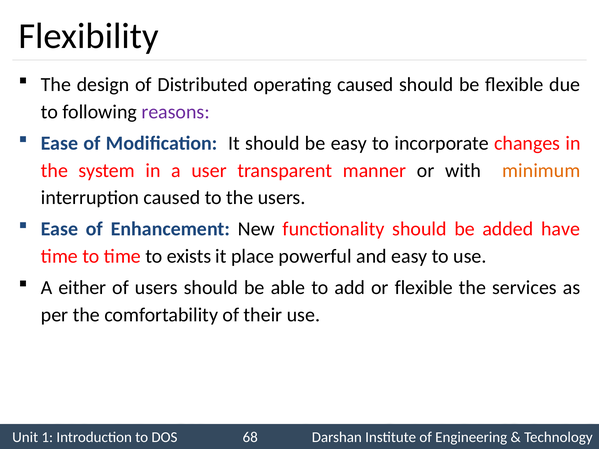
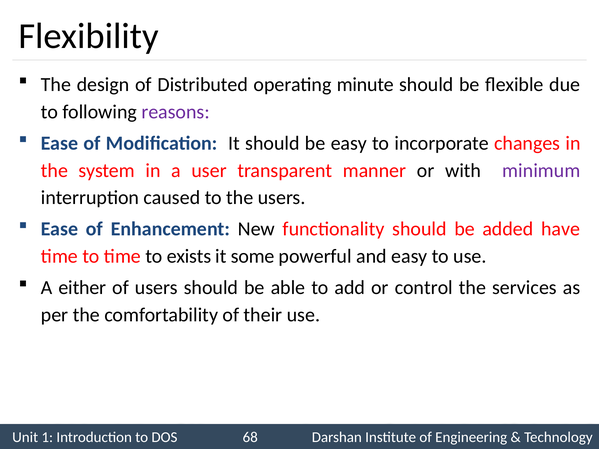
operating caused: caused -> minute (365, 85)
minimum colour: orange -> purple (541, 171)
place: place -> some (253, 256)
or flexible: flexible -> control (424, 288)
